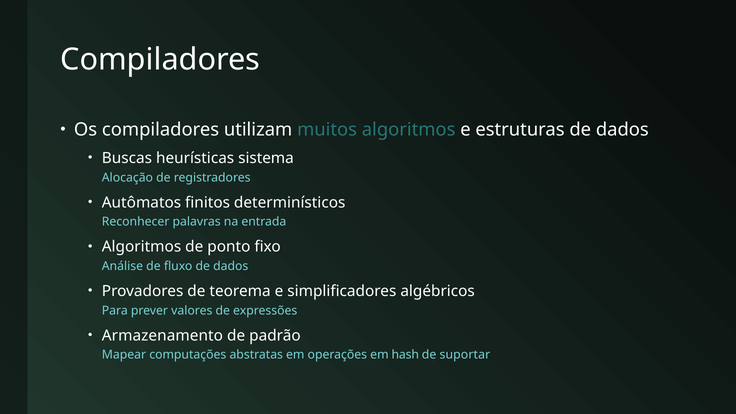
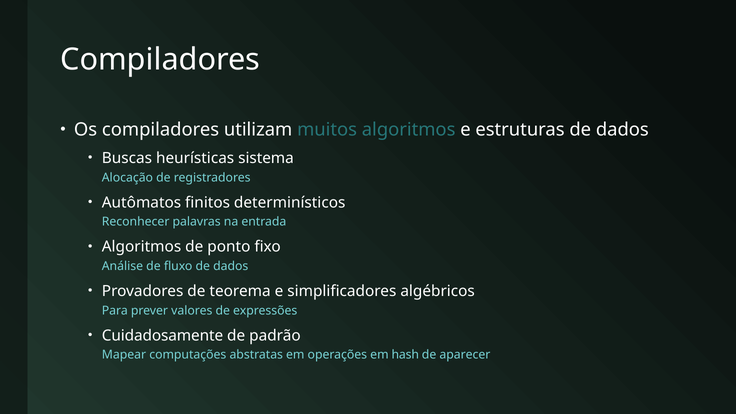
Armazenamento: Armazenamento -> Cuidadosamente (163, 336)
suportar: suportar -> aparecer (465, 355)
